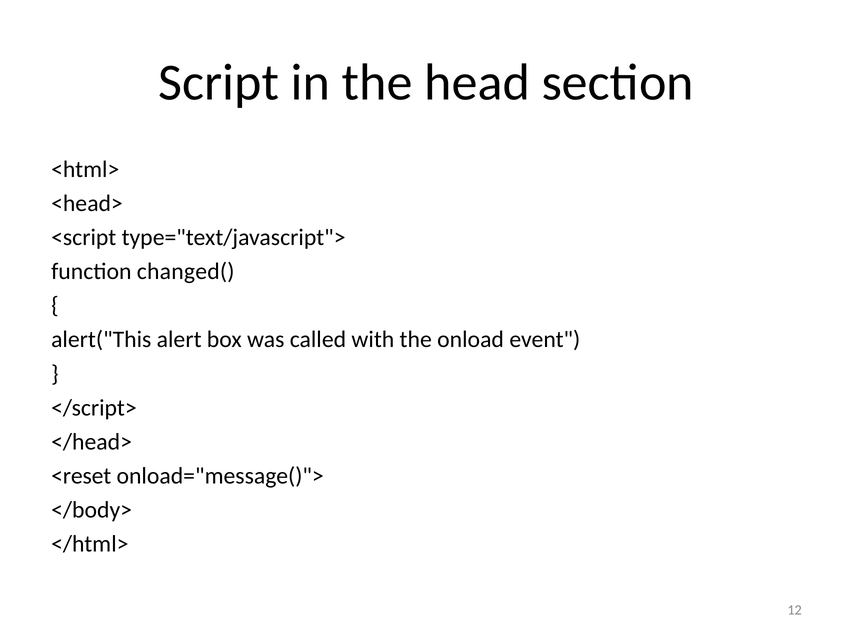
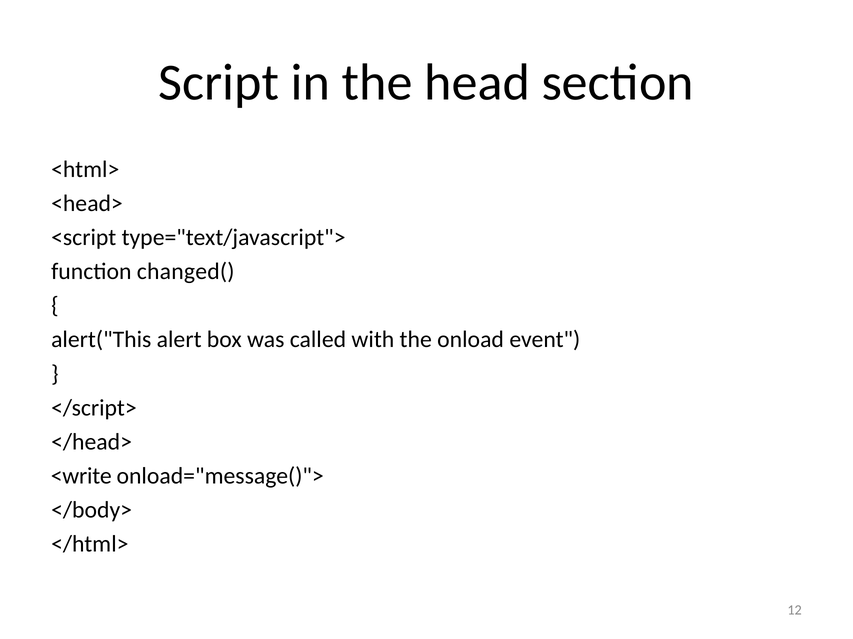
<reset: <reset -> <write (81, 477)
